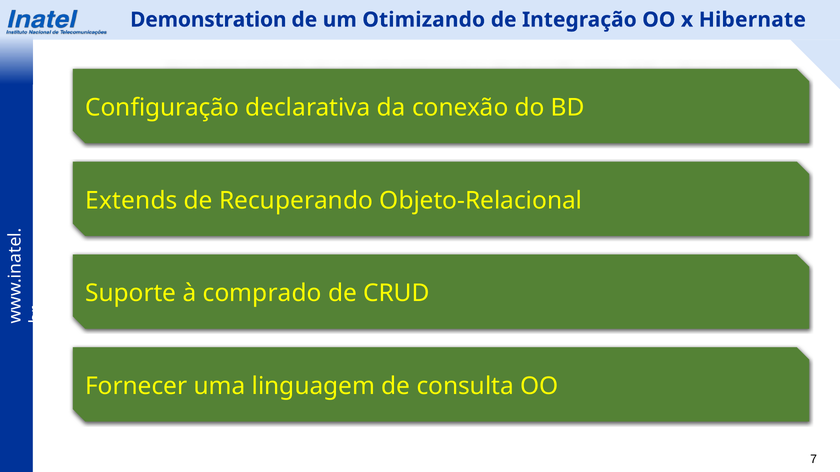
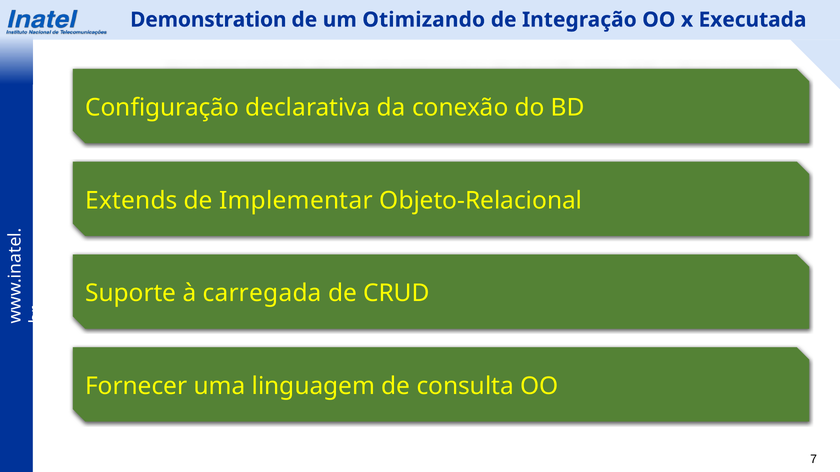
Hibernate: Hibernate -> Executada (752, 20)
Recuperando: Recuperando -> Implementar (296, 201)
comprado: comprado -> carregada (262, 294)
